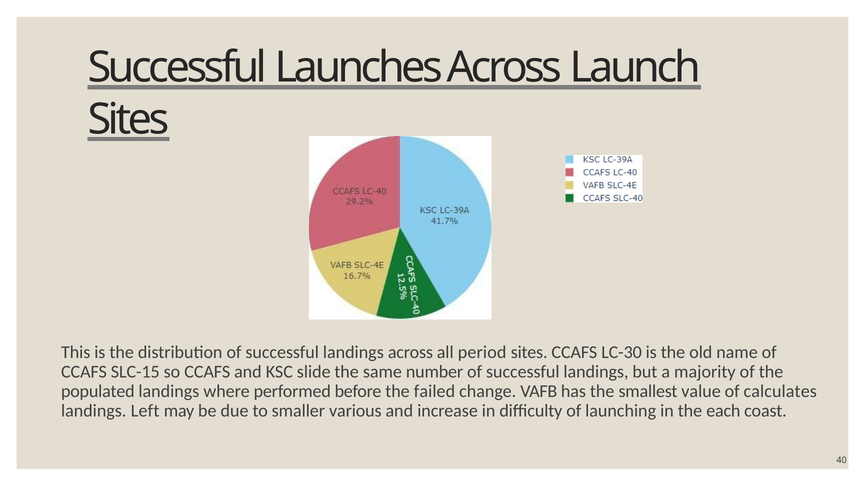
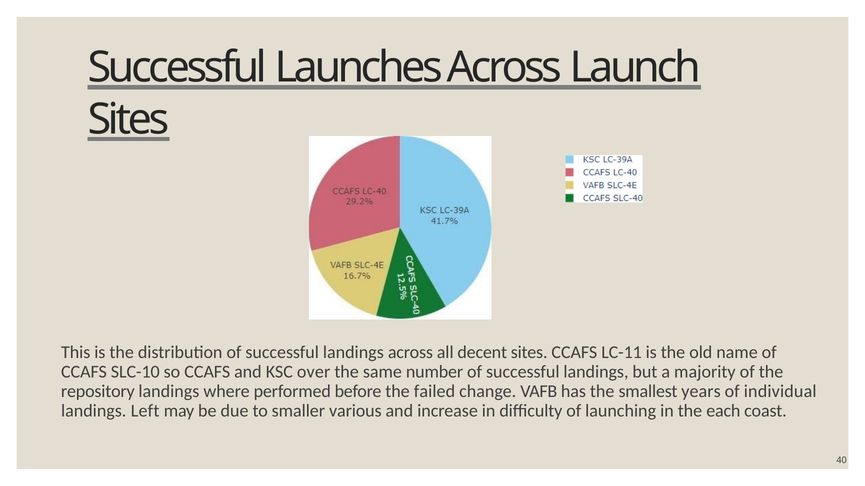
period: period -> decent (482, 353)
LC-30: LC-30 -> LC-11 (622, 353)
SLC-15: SLC-15 -> SLC-10 (135, 372)
slide: slide -> over (314, 372)
populated: populated -> repository (98, 392)
value: value -> years (701, 392)
calculates: calculates -> individual (780, 392)
